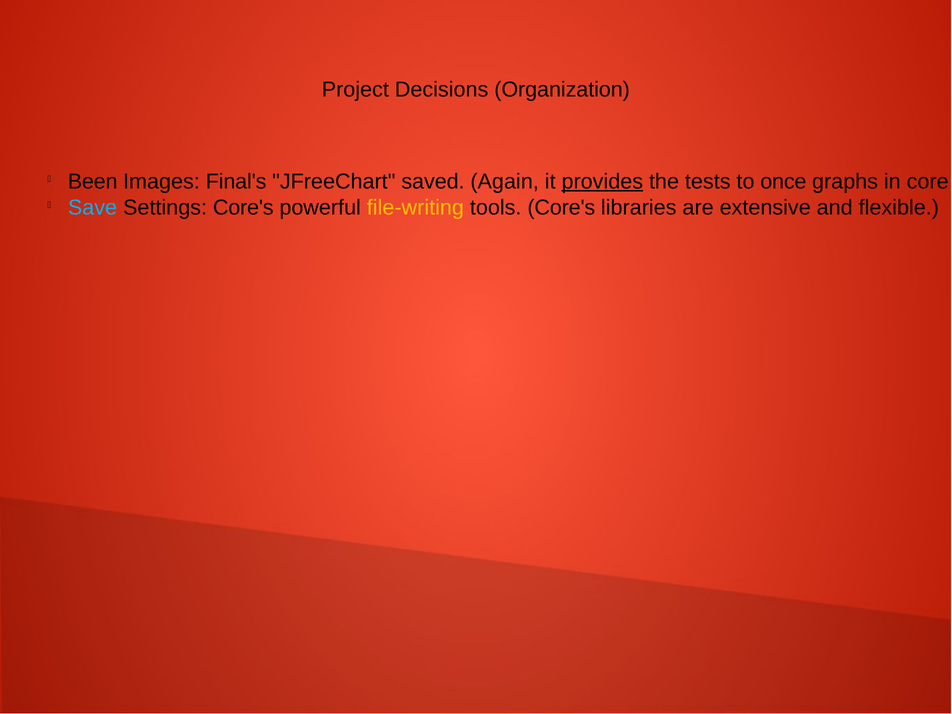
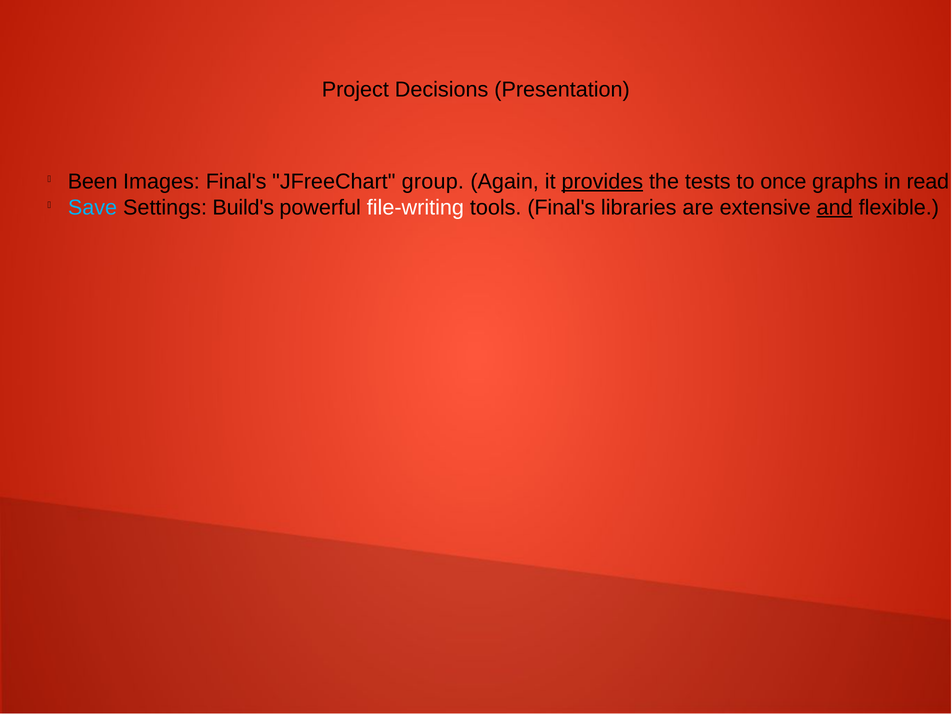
Organization: Organization -> Presentation (562, 90)
saved: saved -> group (433, 181)
core: core -> read (928, 181)
Settings Core's: Core's -> Build's (243, 207)
file-writing colour: yellow -> white (415, 207)
tools Core's: Core's -> Final's (561, 207)
and underline: none -> present (835, 207)
